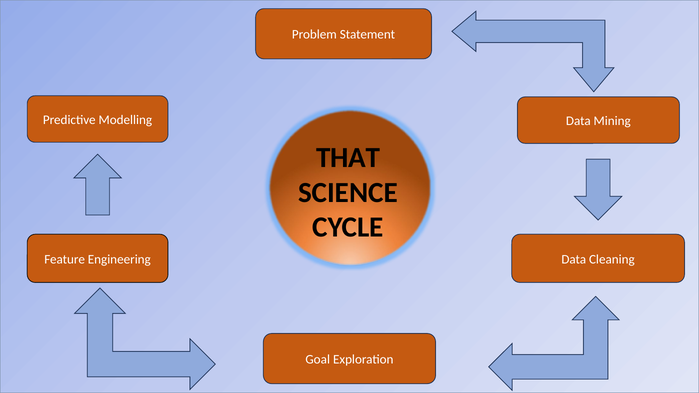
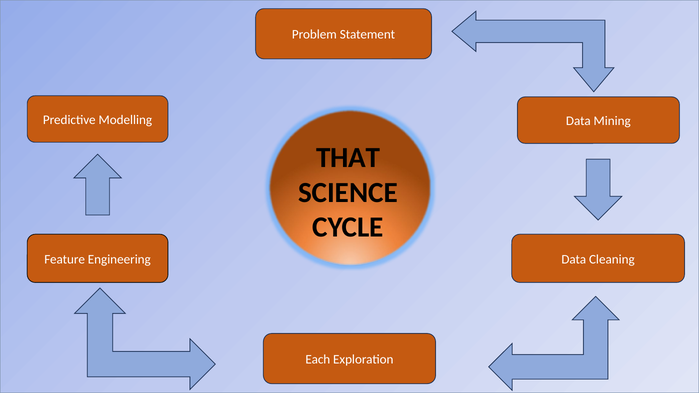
Goal: Goal -> Each (318, 360)
